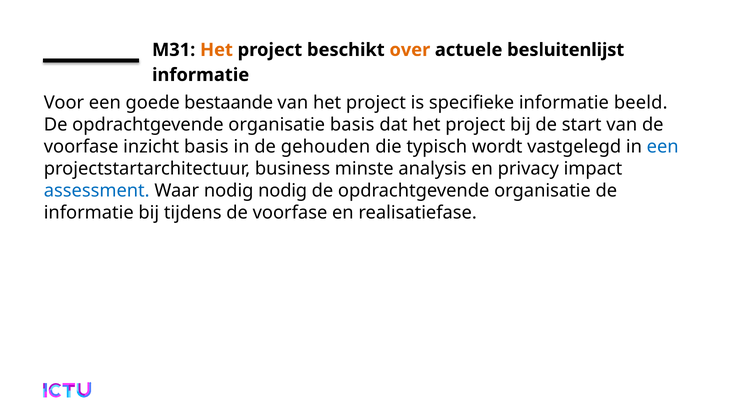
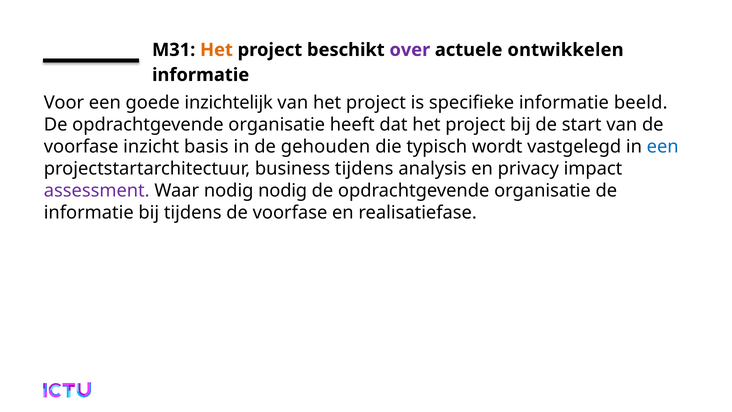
over colour: orange -> purple (410, 50)
besluitenlijst: besluitenlijst -> ontwikkelen (566, 50)
bestaande: bestaande -> inzichtelijk (229, 103)
organisatie basis: basis -> heeft (352, 125)
business minste: minste -> tijdens (364, 169)
assessment colour: blue -> purple (97, 191)
